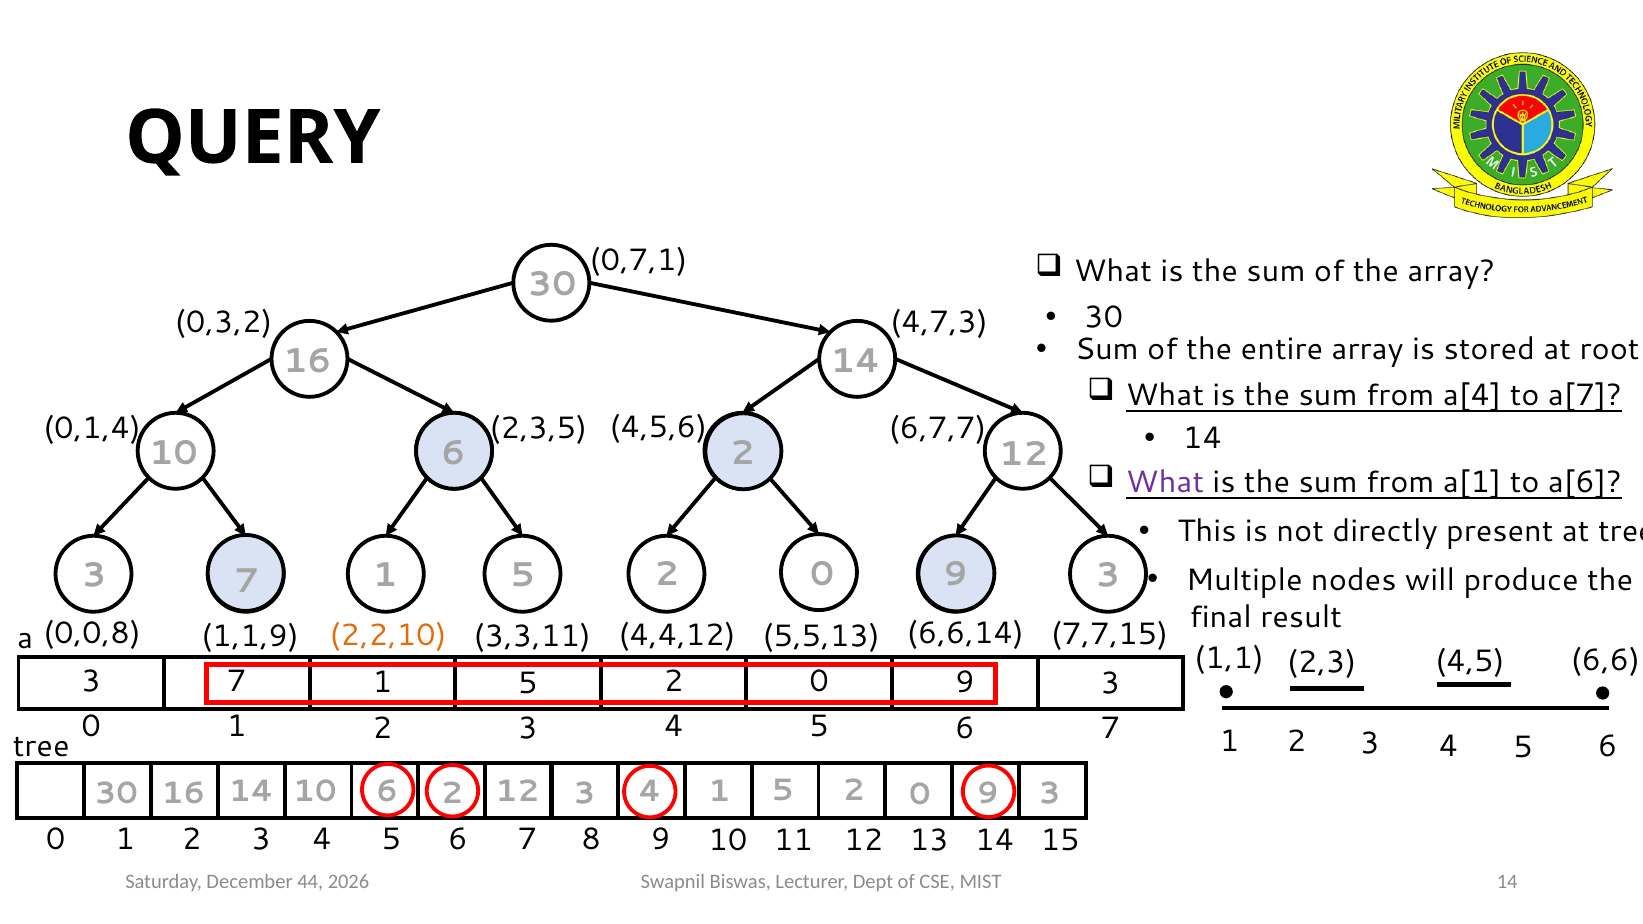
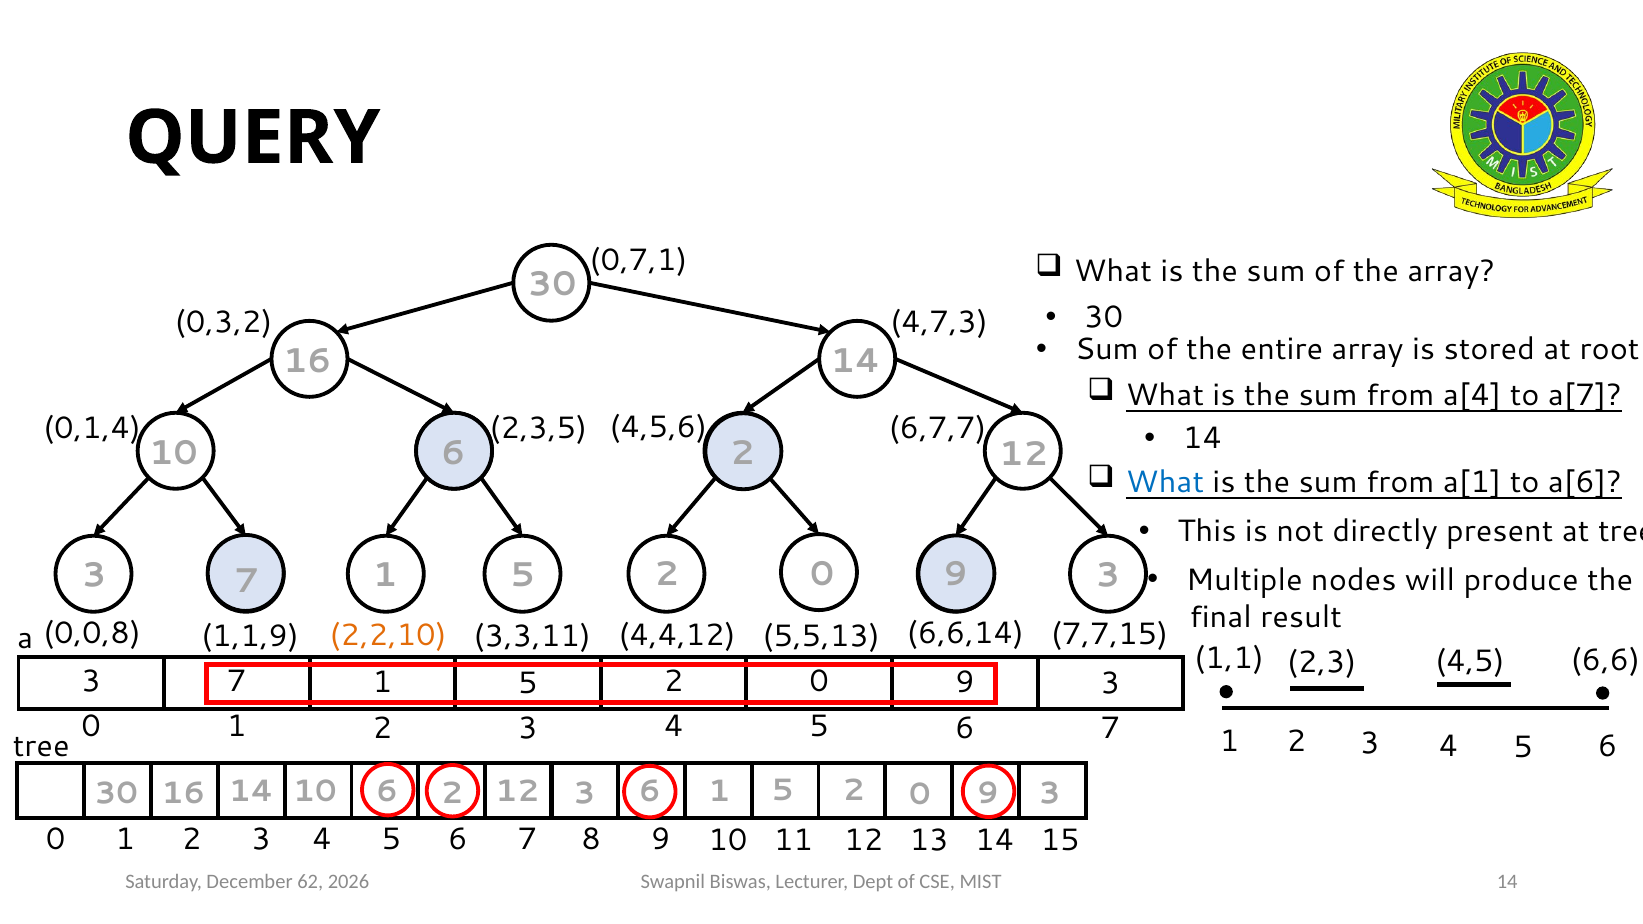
What colour: purple -> blue (1165, 483)
4: 4 -> 6 (650, 792)
44: 44 -> 62 (310, 882)
